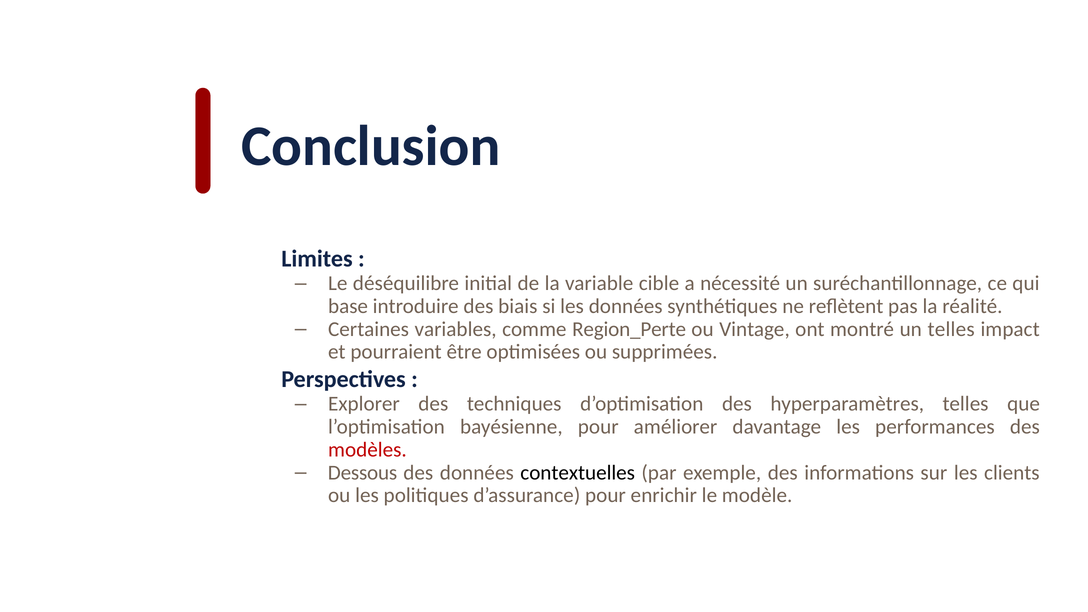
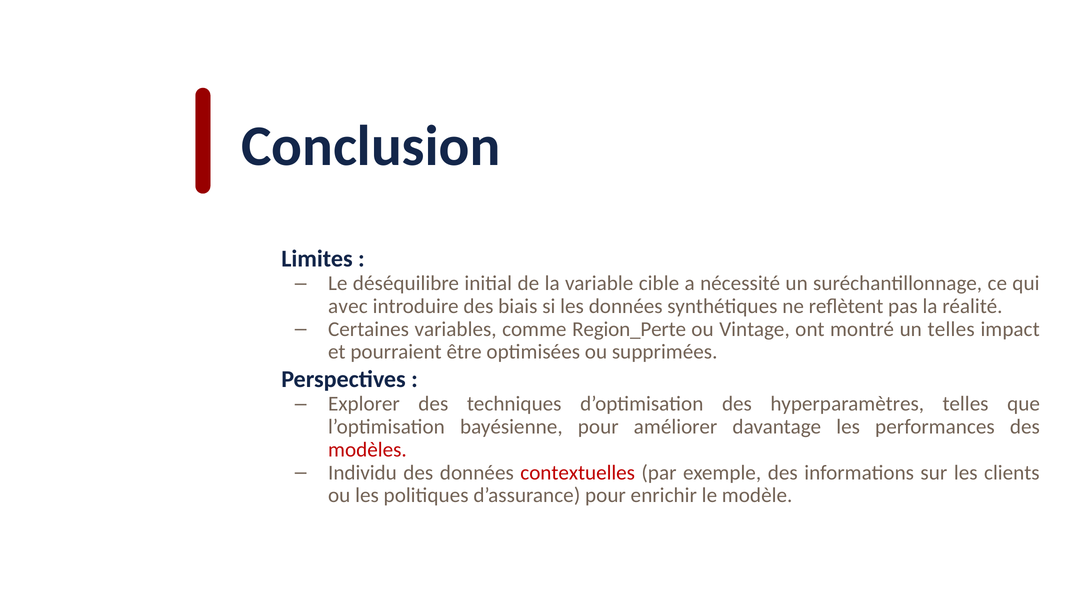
base: base -> avec (348, 306)
Dessous: Dessous -> Individu (362, 473)
contextuelles colour: black -> red (578, 473)
